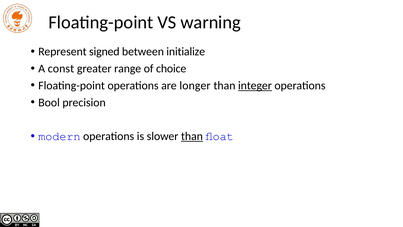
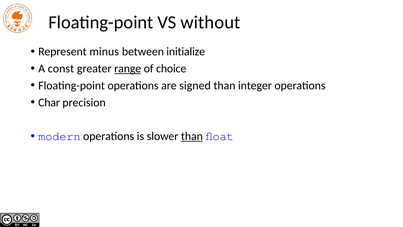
warning: warning -> without (211, 22)
signed: signed -> minus (104, 52)
range underline: none -> present (128, 69)
longer: longer -> signed (195, 85)
integer underline: present -> none (255, 85)
Bool: Bool -> Char (49, 102)
